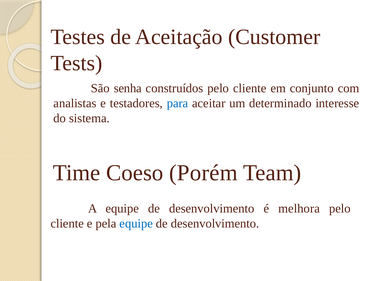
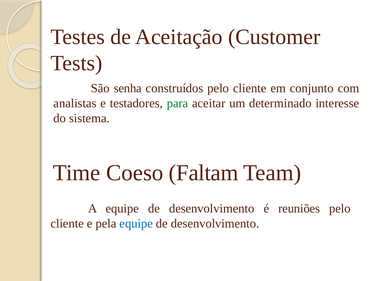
para colour: blue -> green (178, 103)
Porém: Porém -> Faltam (204, 173)
melhora: melhora -> reuniões (299, 209)
